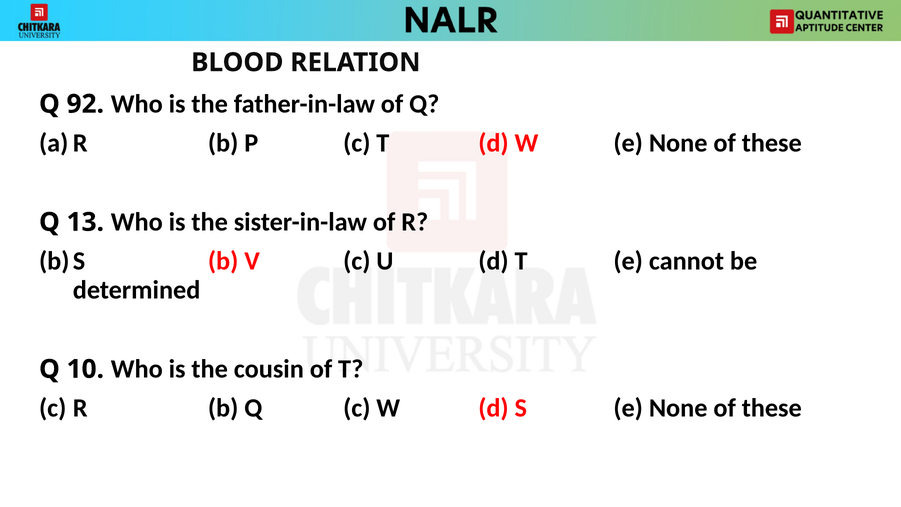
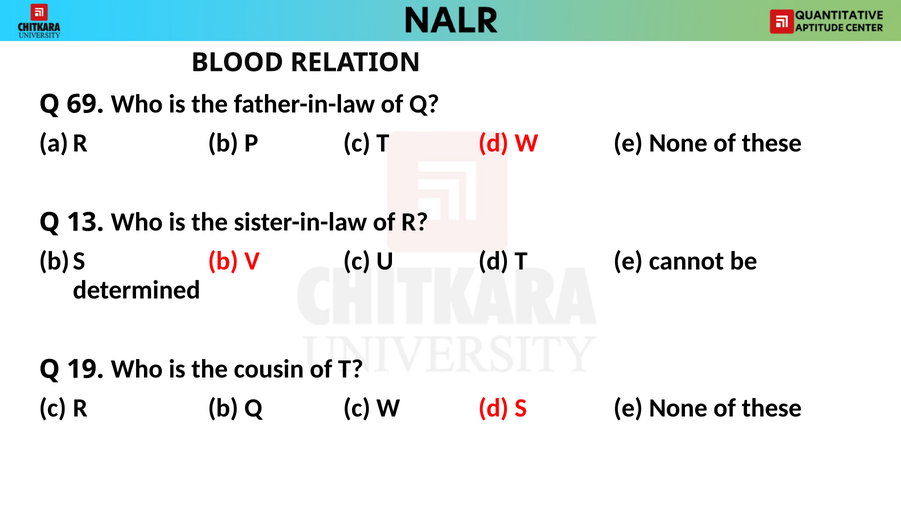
92: 92 -> 69 (85, 104)
10: 10 -> 19 (85, 369)
